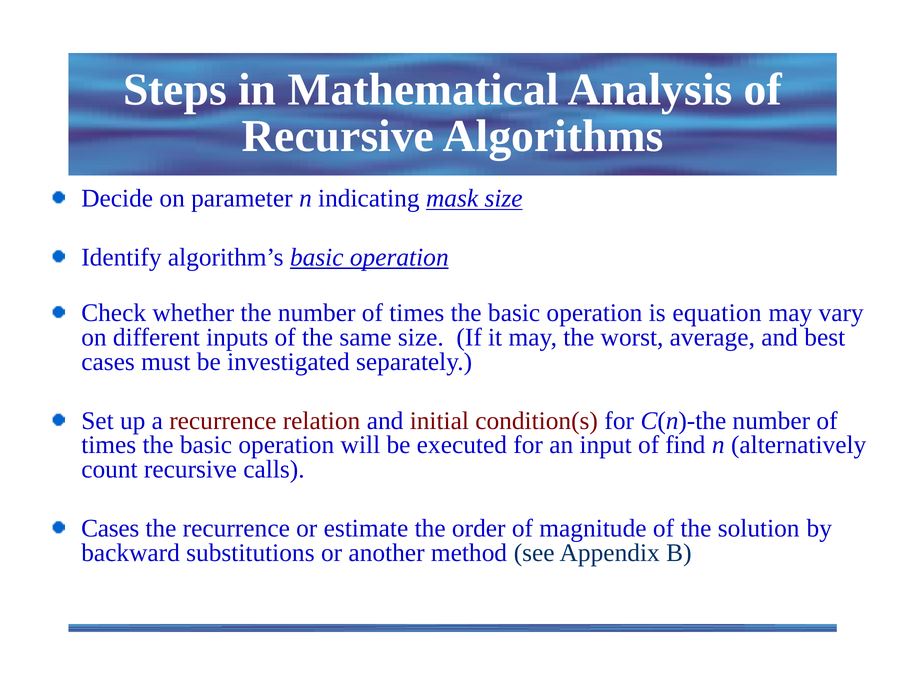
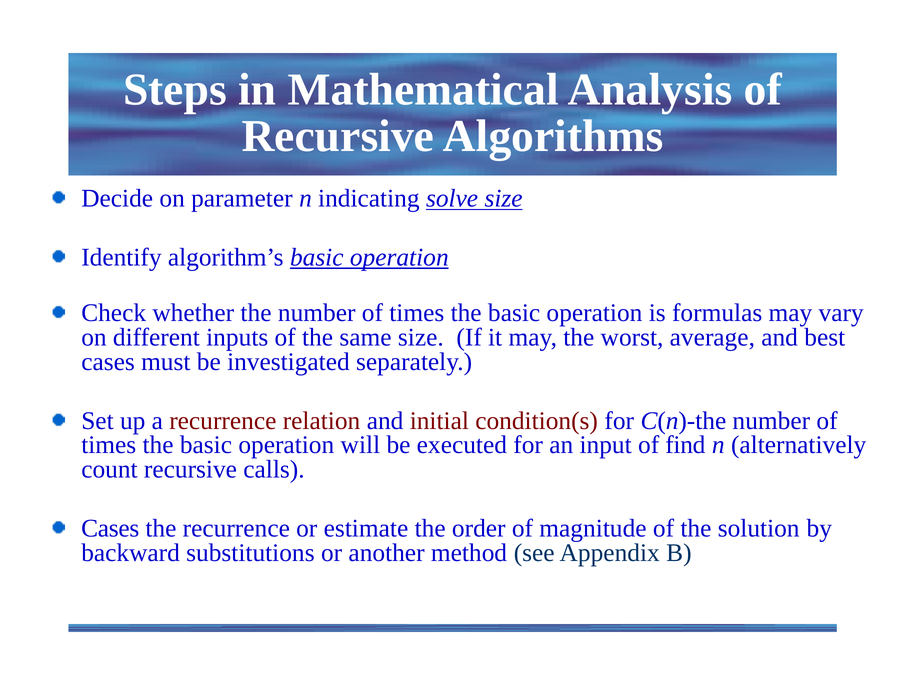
mask: mask -> solve (452, 198)
equation: equation -> formulas (717, 313)
